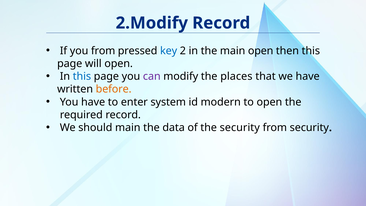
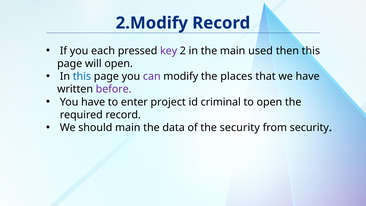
you from: from -> each (103, 51)
key colour: blue -> purple (169, 51)
main open: open -> used (261, 51)
before colour: orange -> purple (114, 89)
system: system -> project (168, 102)
modern: modern -> criminal (221, 102)
